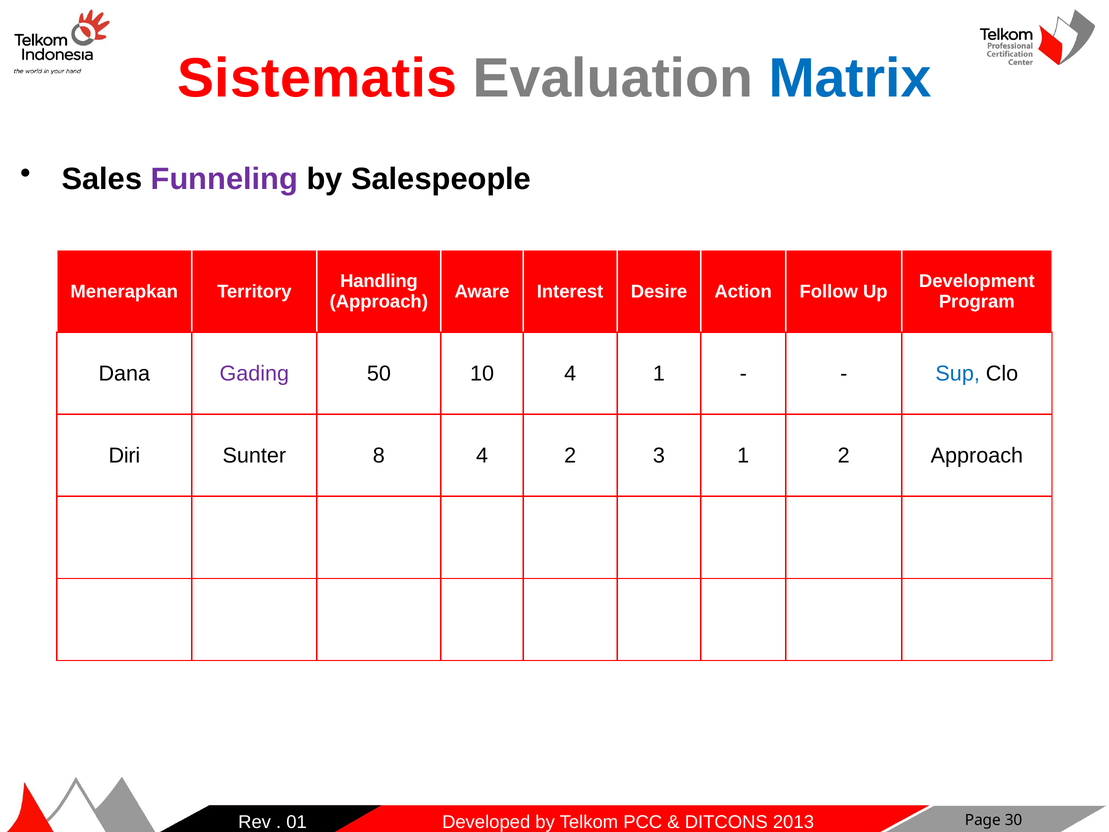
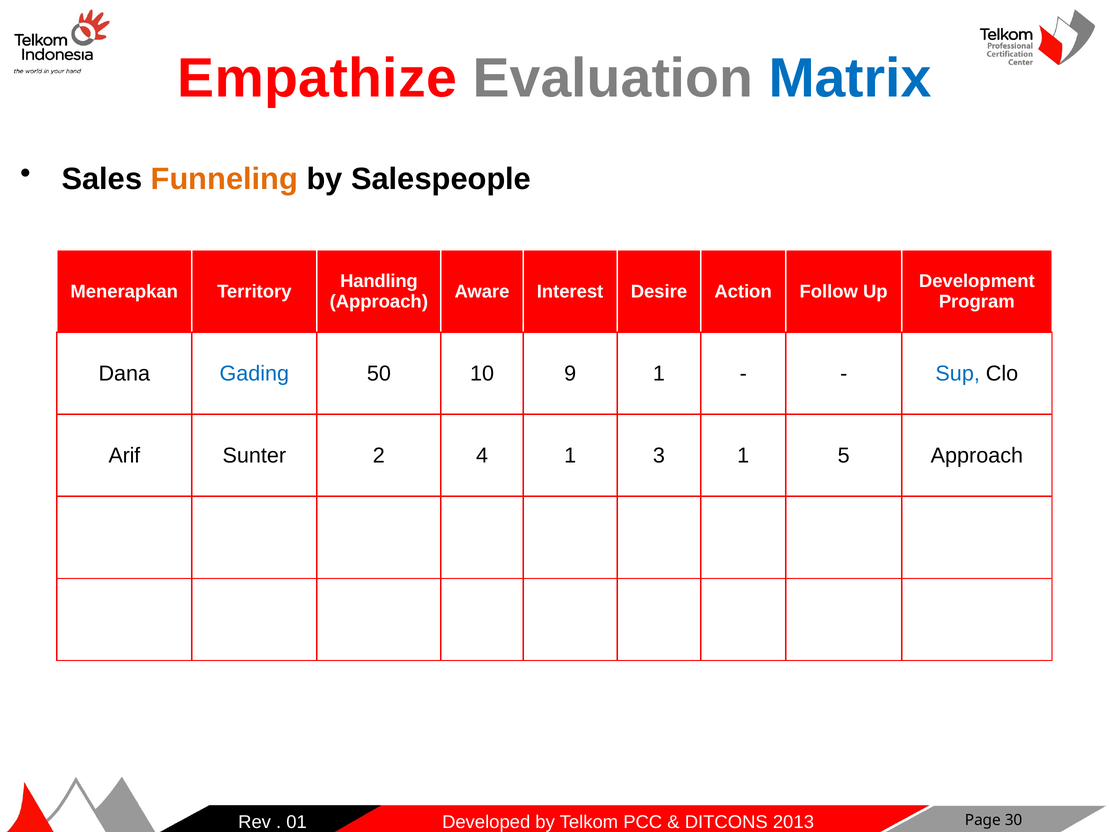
Sistematis: Sistematis -> Empathize (317, 78)
Funneling colour: purple -> orange (224, 179)
Gading colour: purple -> blue (254, 373)
10 4: 4 -> 9 (570, 373)
Diri: Diri -> Arif (124, 456)
8: 8 -> 2 (379, 456)
4 2: 2 -> 1 (570, 456)
1 2: 2 -> 5 (844, 456)
